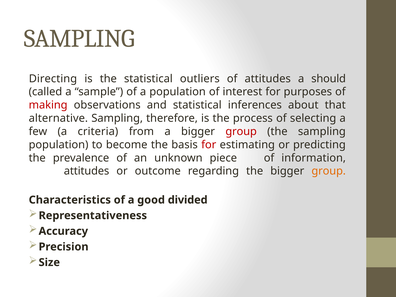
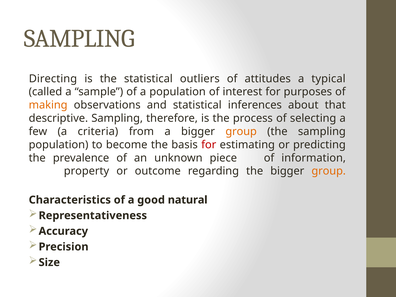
should: should -> typical (328, 79)
making colour: red -> orange (48, 105)
alternative: alternative -> descriptive (58, 118)
group colour: red -> orange (241, 131)
attitudes: attitudes -> property (87, 171)
divided: divided -> natural (188, 200)
